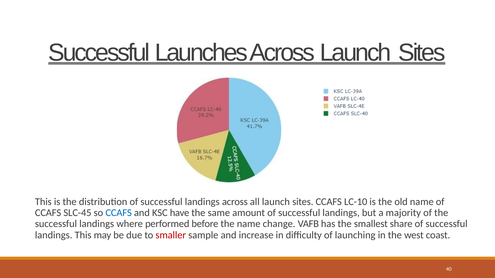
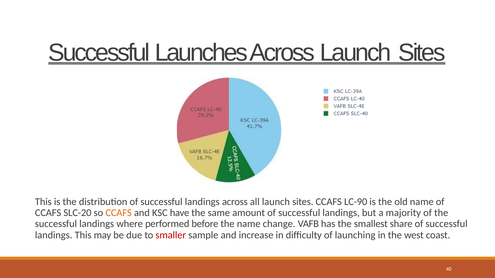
LC-10: LC-10 -> LC-90 (356, 202)
SLC-45: SLC-45 -> SLC-20 (77, 213)
CCAFS colour: blue -> orange (119, 213)
